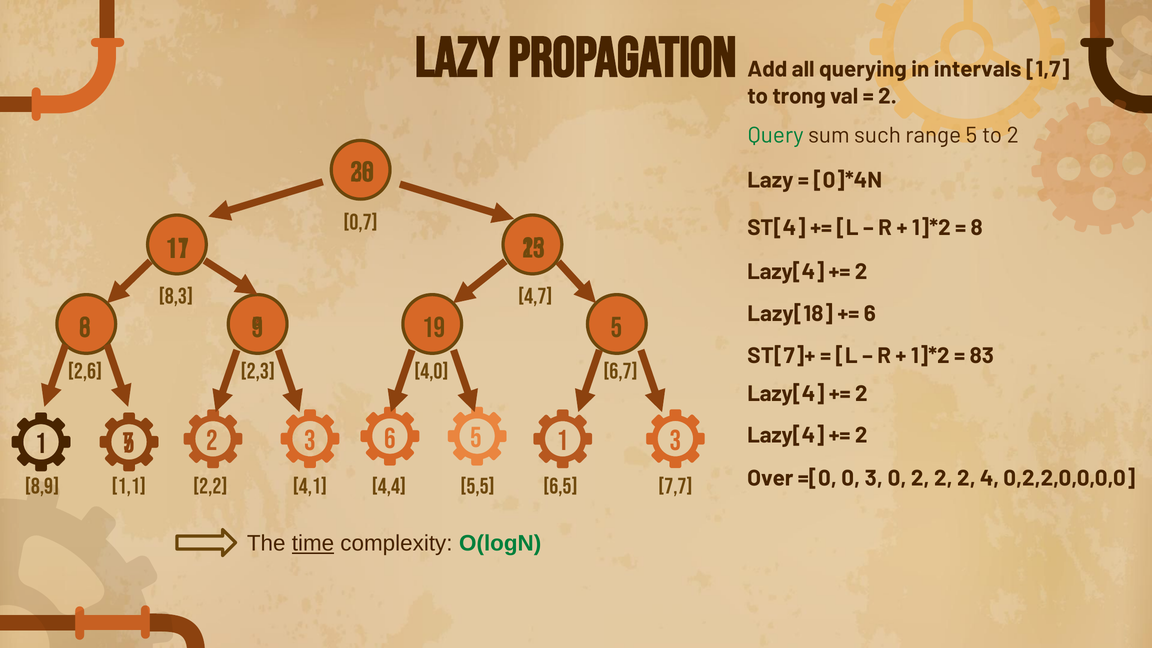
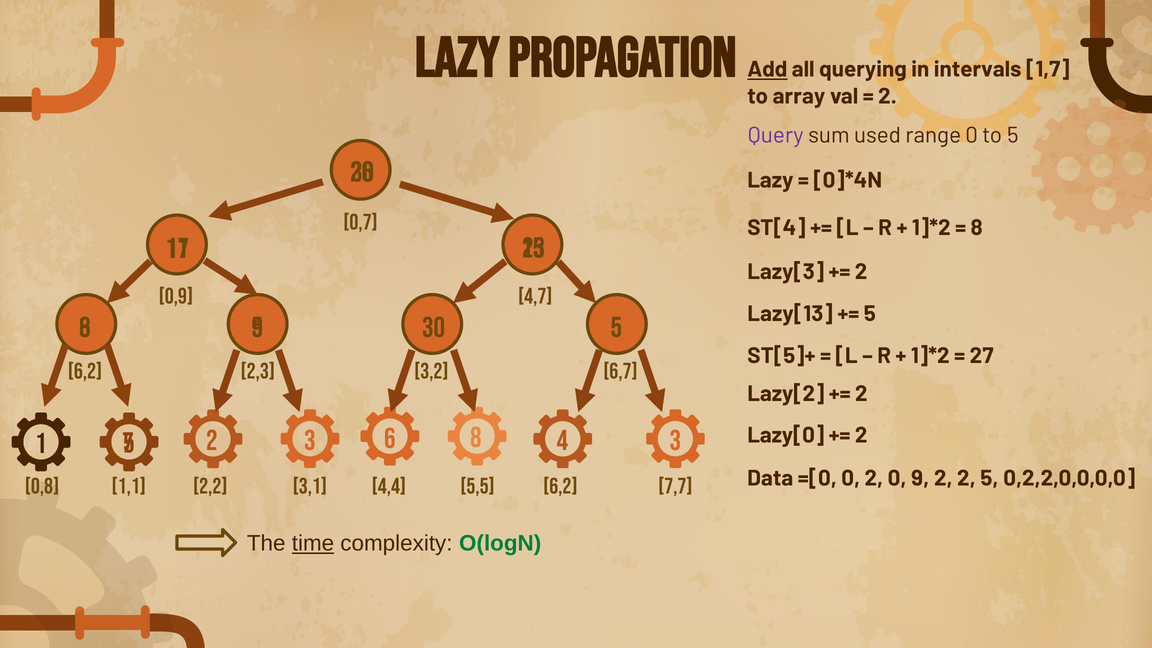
Add underline: none -> present (767, 69)
trong: trong -> array (799, 96)
Query colour: green -> purple (776, 135)
such: such -> used (878, 135)
range 5: 5 -> 0 (972, 135)
to 2: 2 -> 5 (1013, 135)
Lazy[4: Lazy[4 -> Lazy[3 (786, 272)
8,3: 8,3 -> 0,9 (176, 296)
Lazy[18: Lazy[18 -> Lazy[13 (790, 314)
6: 6 -> 5 (870, 314)
19: 19 -> 30 (434, 328)
ST[7]+: ST[7]+ -> ST[5]+ (781, 356)
83: 83 -> 27 (982, 356)
2,6: 2,6 -> 6,2 (85, 371)
4,0: 4,0 -> 3,2 (431, 371)
Lazy[4: Lazy[4 -> Lazy[2 (786, 394)
Lazy[4: Lazy[4 -> Lazy[0 (786, 436)
5: 5 -> 8 (476, 438)
1 1: 1 -> 4 (563, 441)
Over: Over -> Data (770, 478)
0 3: 3 -> 2 (874, 478)
0 2: 2 -> 9 (920, 478)
2 2 4: 4 -> 5 (989, 478)
8,9: 8,9 -> 0,8 (42, 486)
4,1: 4,1 -> 3,1 (310, 486)
5,5 6,5: 6,5 -> 6,2 (560, 486)
